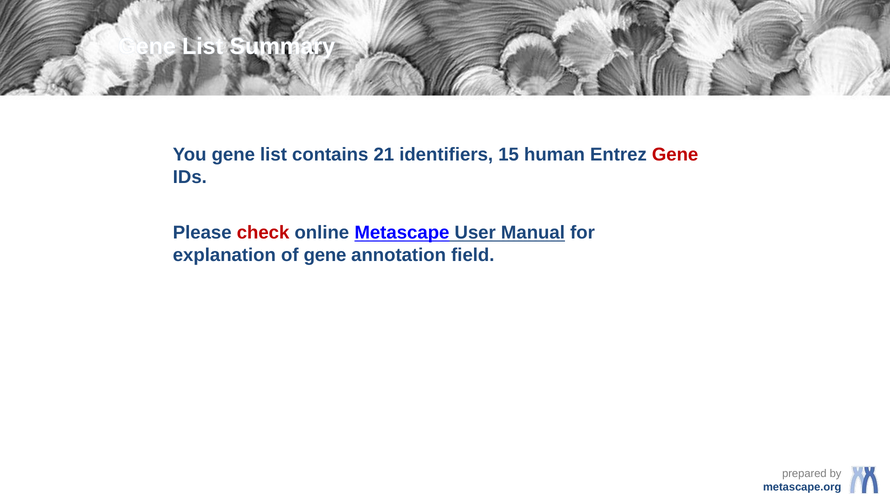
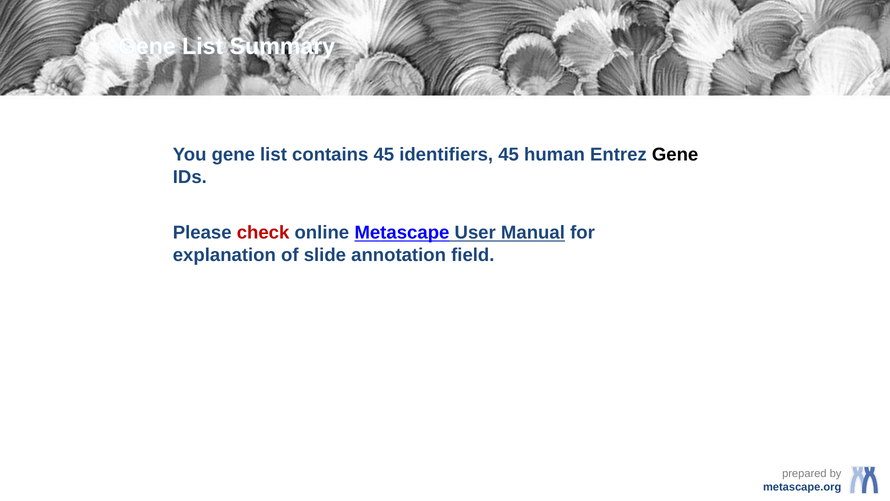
contains 21: 21 -> 45 (384, 155)
identifiers 15: 15 -> 45 (509, 155)
Gene colour: red -> black (675, 155)
of gene: gene -> slide (325, 255)
